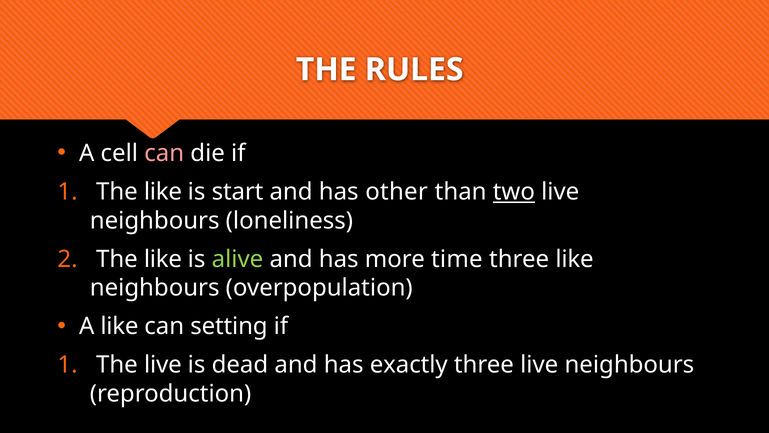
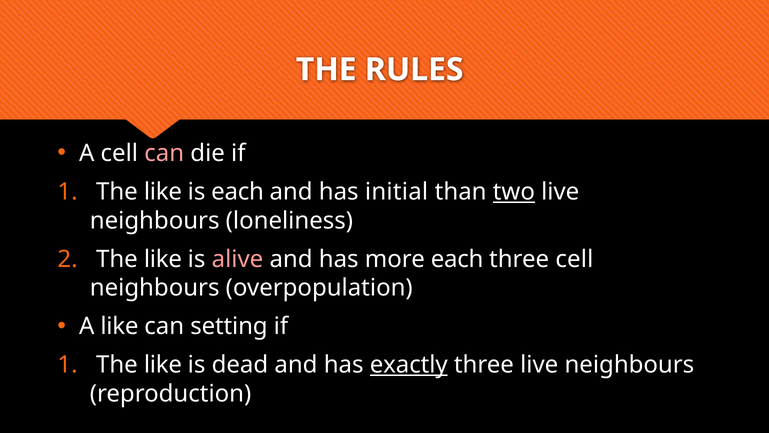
is start: start -> each (238, 192)
other: other -> initial (397, 192)
alive colour: light green -> pink (237, 259)
more time: time -> each (457, 259)
three like: like -> cell (574, 259)
live: live -> like (163, 365)
exactly underline: none -> present (409, 365)
